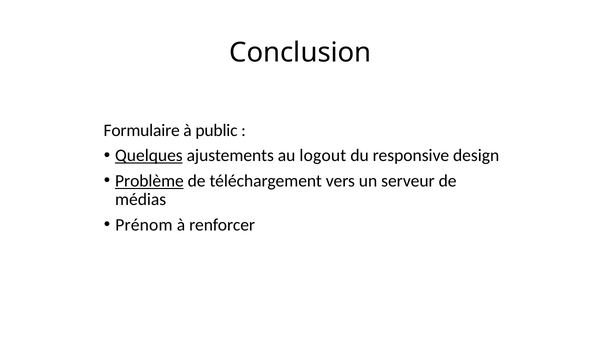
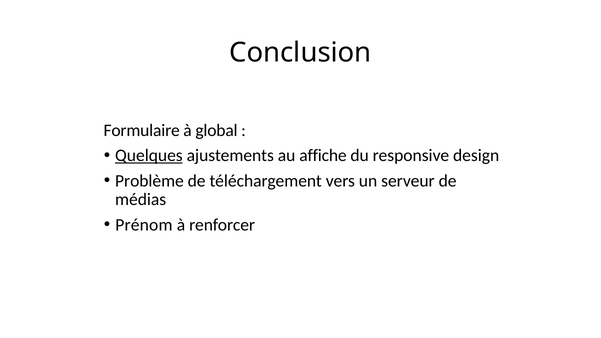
public: public -> global (216, 130)
logout: logout -> affiche (323, 156)
Problème underline: present -> none (149, 181)
